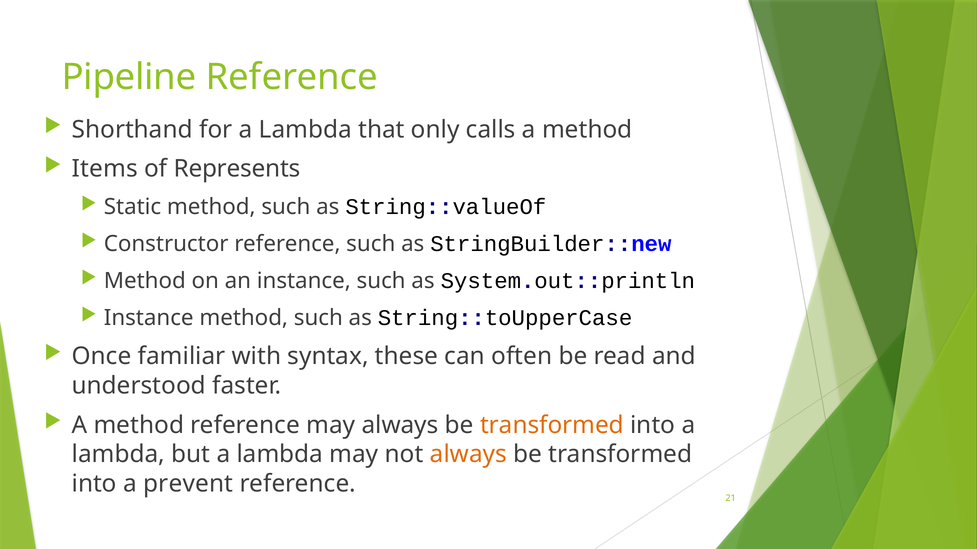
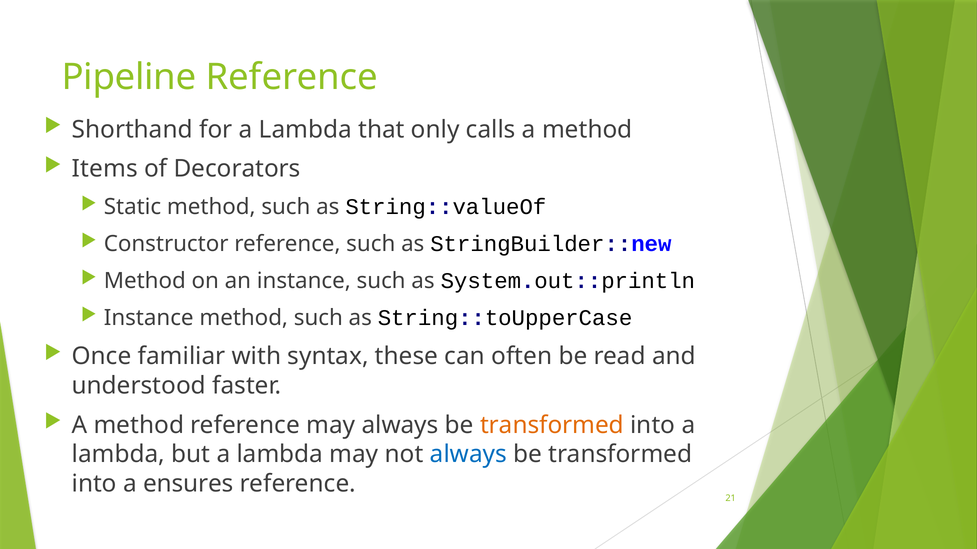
Represents: Represents -> Decorators (237, 169)
always colour: orange -> blue (468, 455)
prevent: prevent -> ensures (188, 484)
